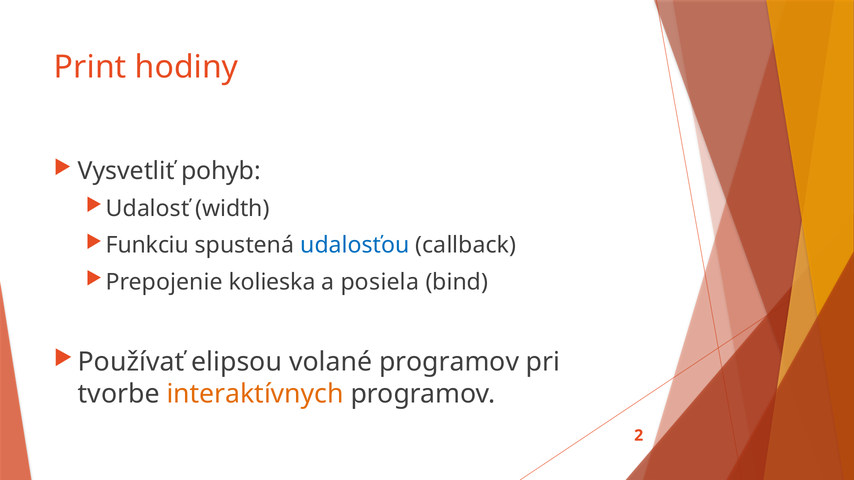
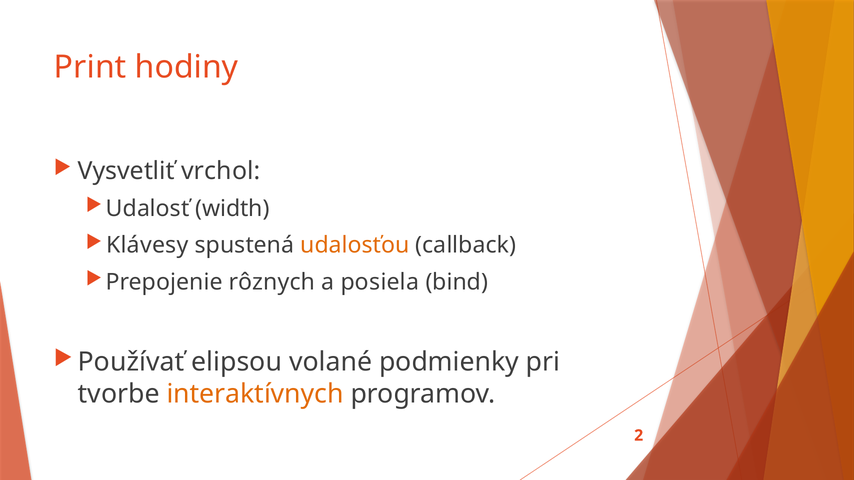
pohyb: pohyb -> vrchol (221, 171)
Funkciu: Funkciu -> Klávesy (147, 246)
udalosťou colour: blue -> orange (355, 246)
kolieska: kolieska -> rôznych (272, 282)
volané programov: programov -> podmienky (449, 362)
